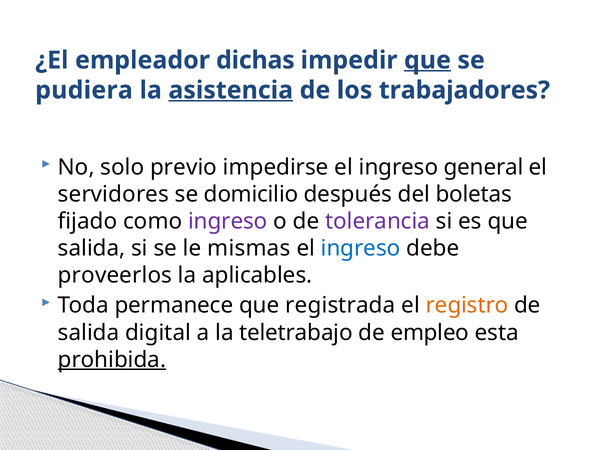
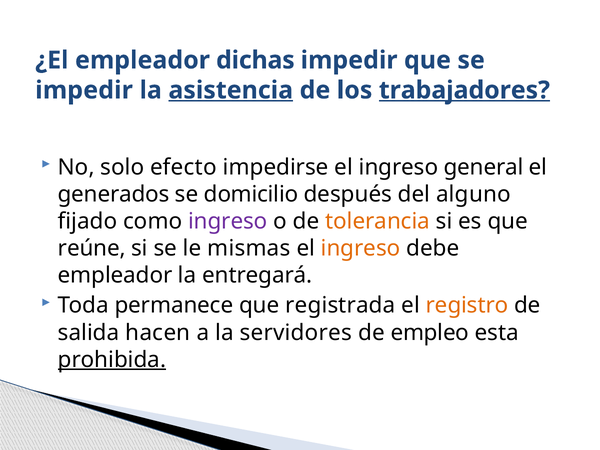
que underline: present -> none (427, 60)
pudiera: pudiera -> impedir (84, 90)
trabajadores underline: none -> present (464, 90)
previo: previo -> efecto (183, 167)
servidores: servidores -> generados (114, 194)
boletas: boletas -> alguno (473, 194)
tolerancia colour: purple -> orange (378, 221)
salida: salida -> reúne (92, 248)
ingreso colour: blue -> orange (361, 248)
proveerlos: proveerlos -> empleador (115, 275)
aplicables: aplicables -> entregará (257, 275)
digital: digital -> hacen (158, 333)
teletrabajo: teletrabajo -> servidores (296, 333)
